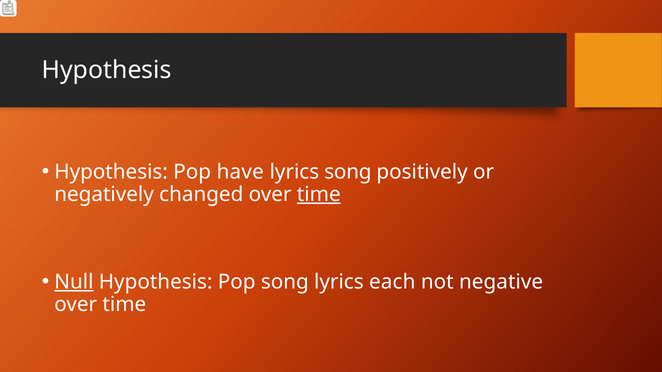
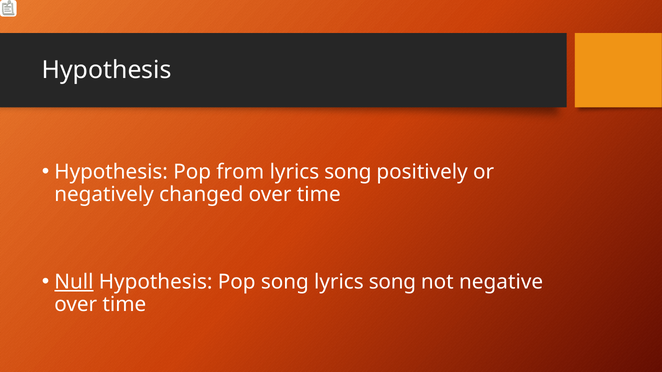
have: have -> from (240, 172)
time underline: present -> none (319, 194)
song lyrics each: each -> song (392, 282)
